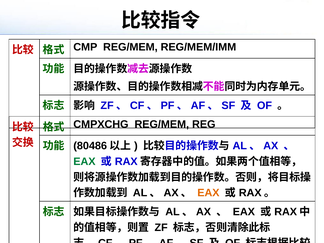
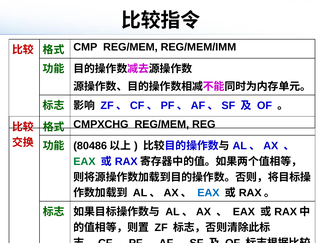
EAX colour: orange -> blue (208, 193)
